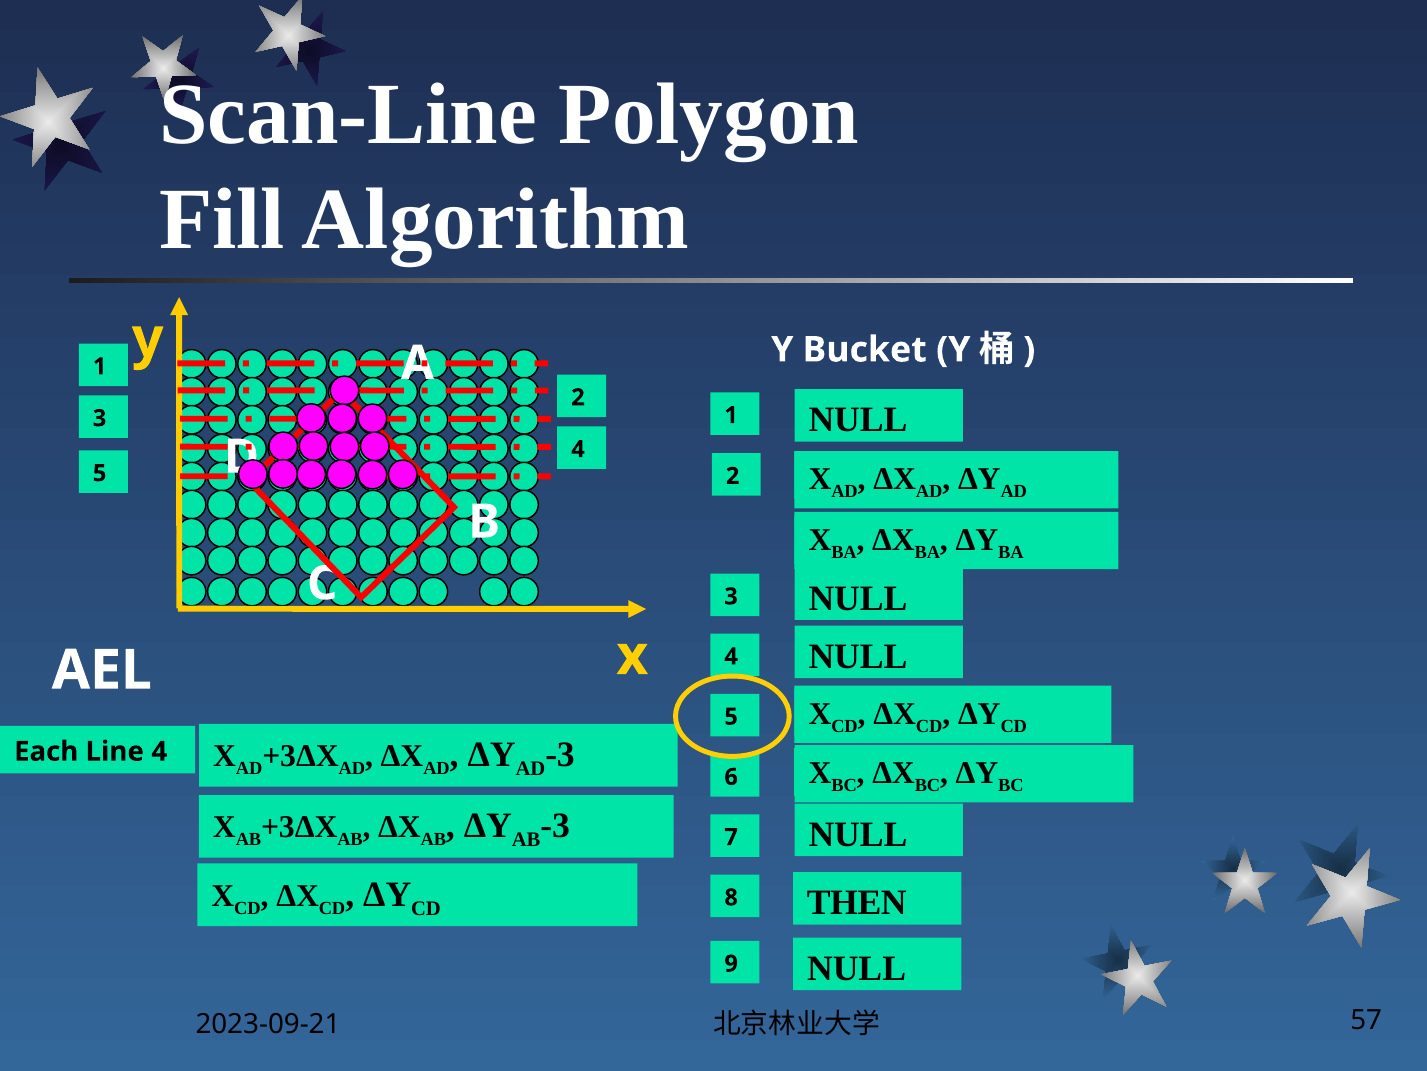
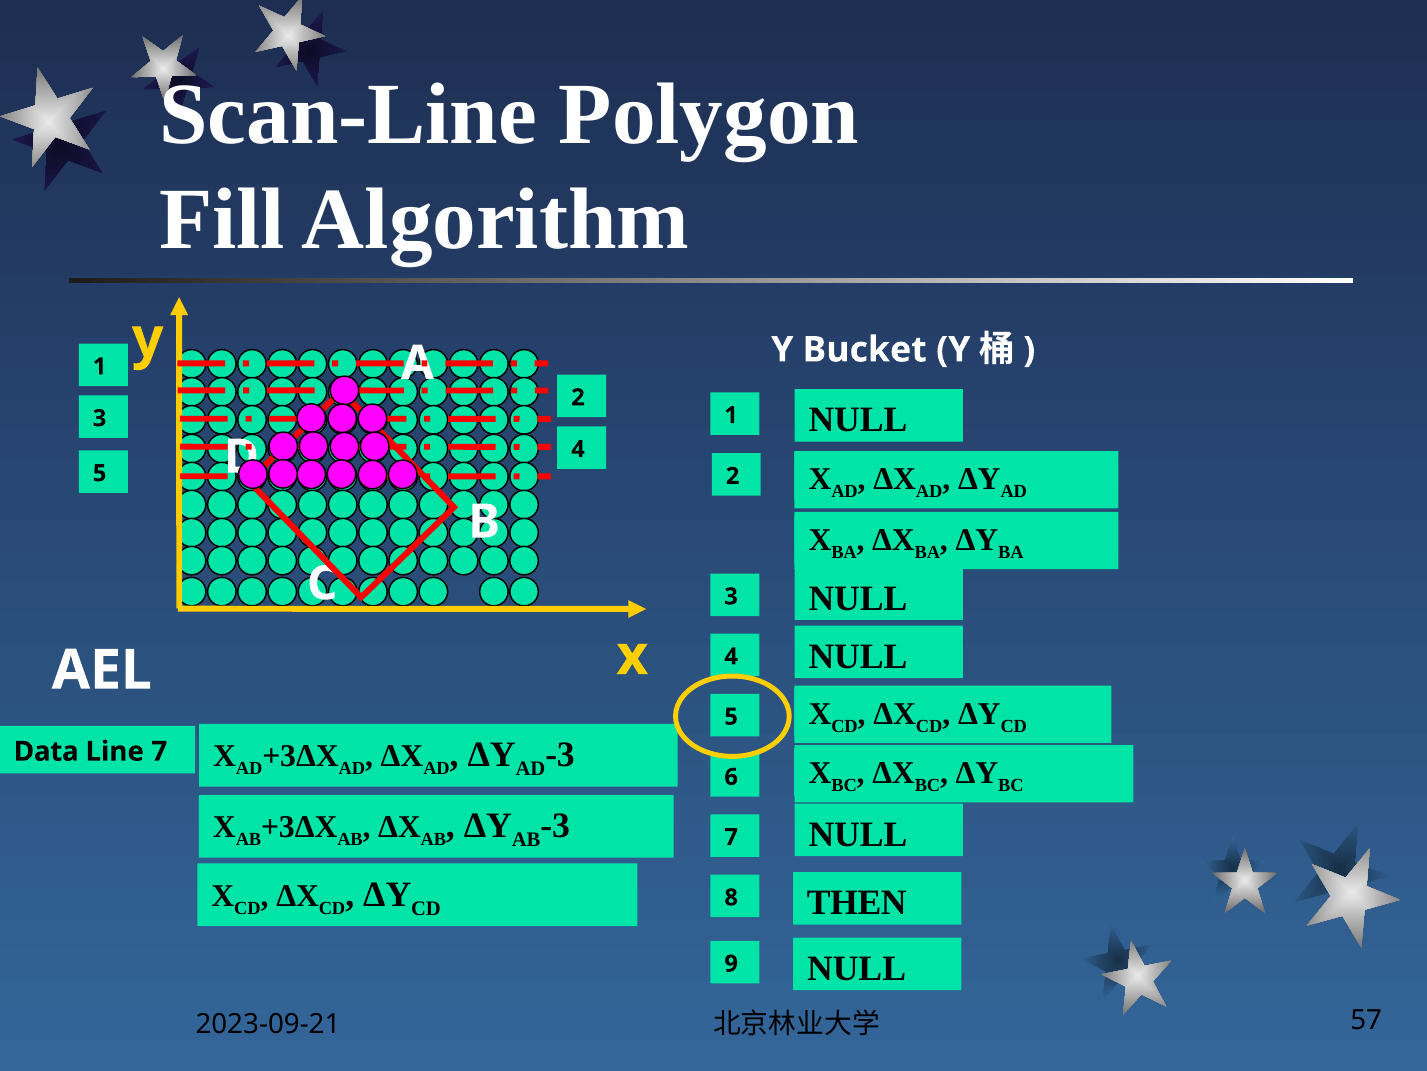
Each: Each -> Data (46, 751)
Line 4: 4 -> 7 (159, 751)
